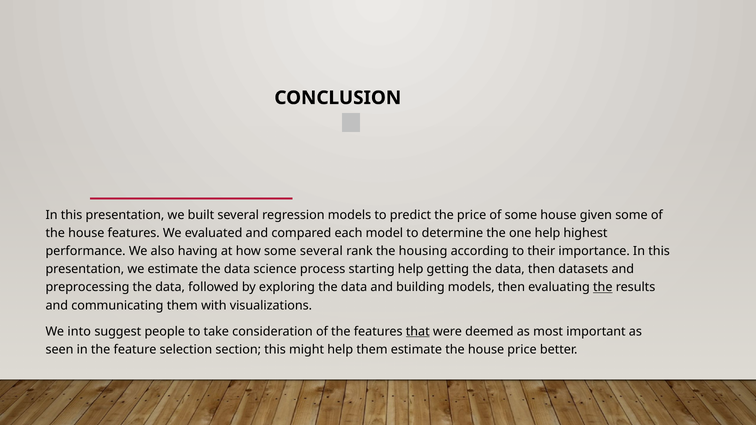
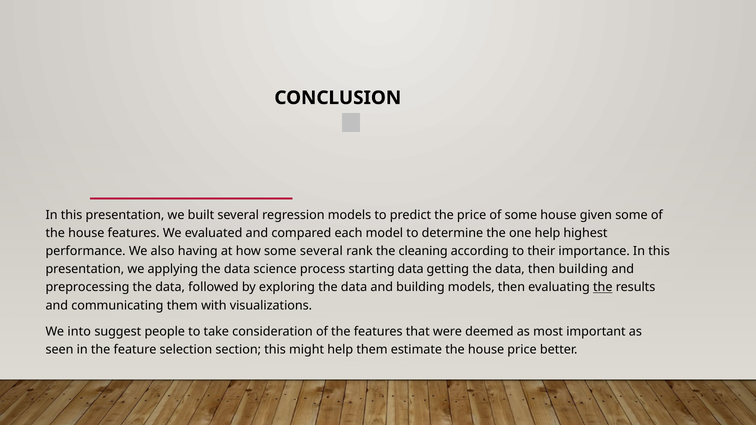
housing: housing -> cleaning (423, 251)
we estimate: estimate -> applying (173, 269)
starting help: help -> data (411, 269)
then datasets: datasets -> building (583, 269)
that underline: present -> none (418, 332)
